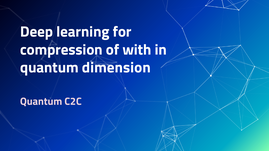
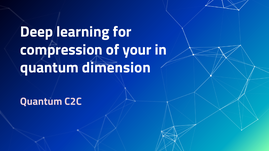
with: with -> your (137, 50)
